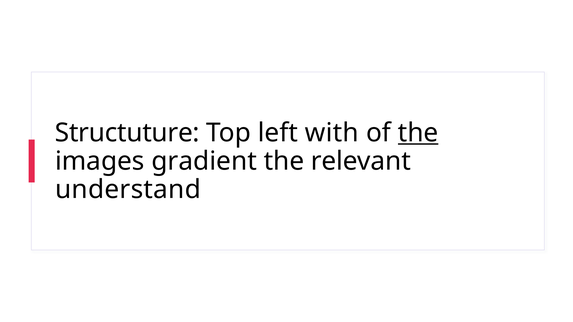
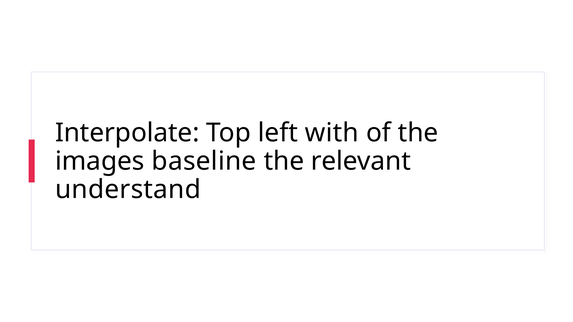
Structuture: Structuture -> Interpolate (127, 133)
the underline: present -> none (418, 133)
gradient: gradient -> baseline (204, 161)
